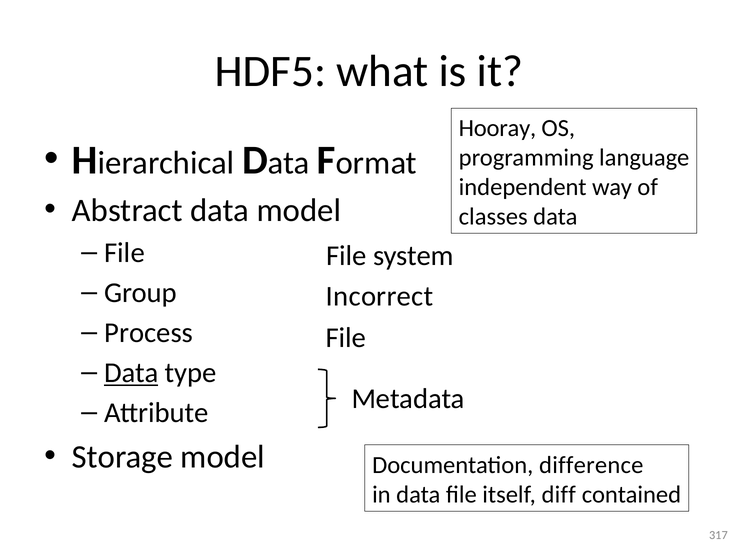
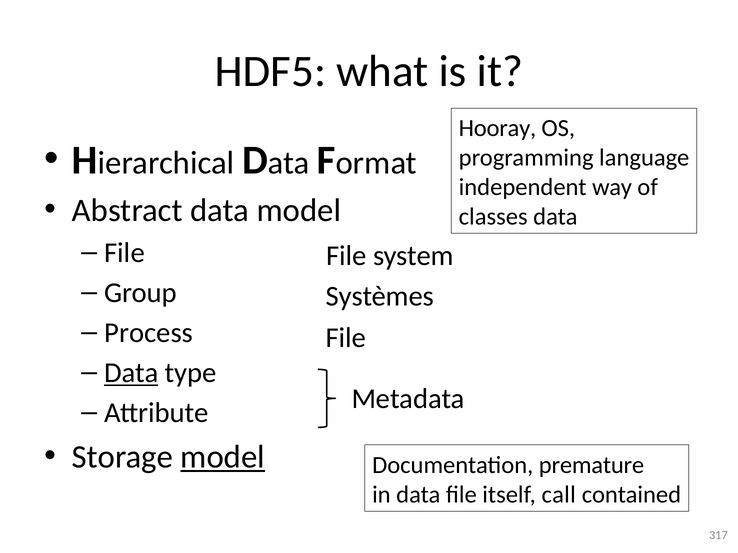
Incorrect: Incorrect -> Systèmes (380, 297)
model underline: none -> present (223, 457)
difference: difference -> premature (592, 465)
diff: diff -> call (559, 495)
